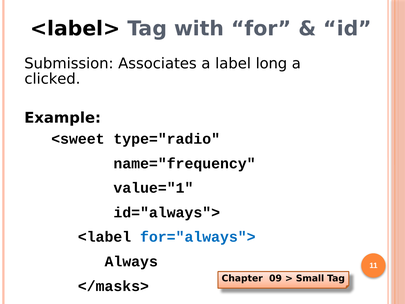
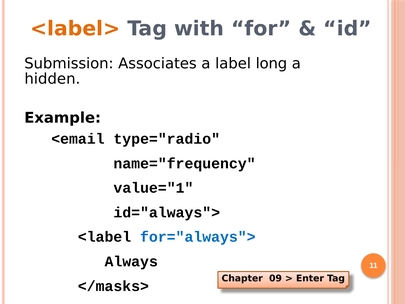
<label> colour: black -> orange (75, 29)
clicked: clicked -> hidden (52, 79)
<sweet: <sweet -> <email (78, 139)
Small: Small -> Enter (310, 278)
